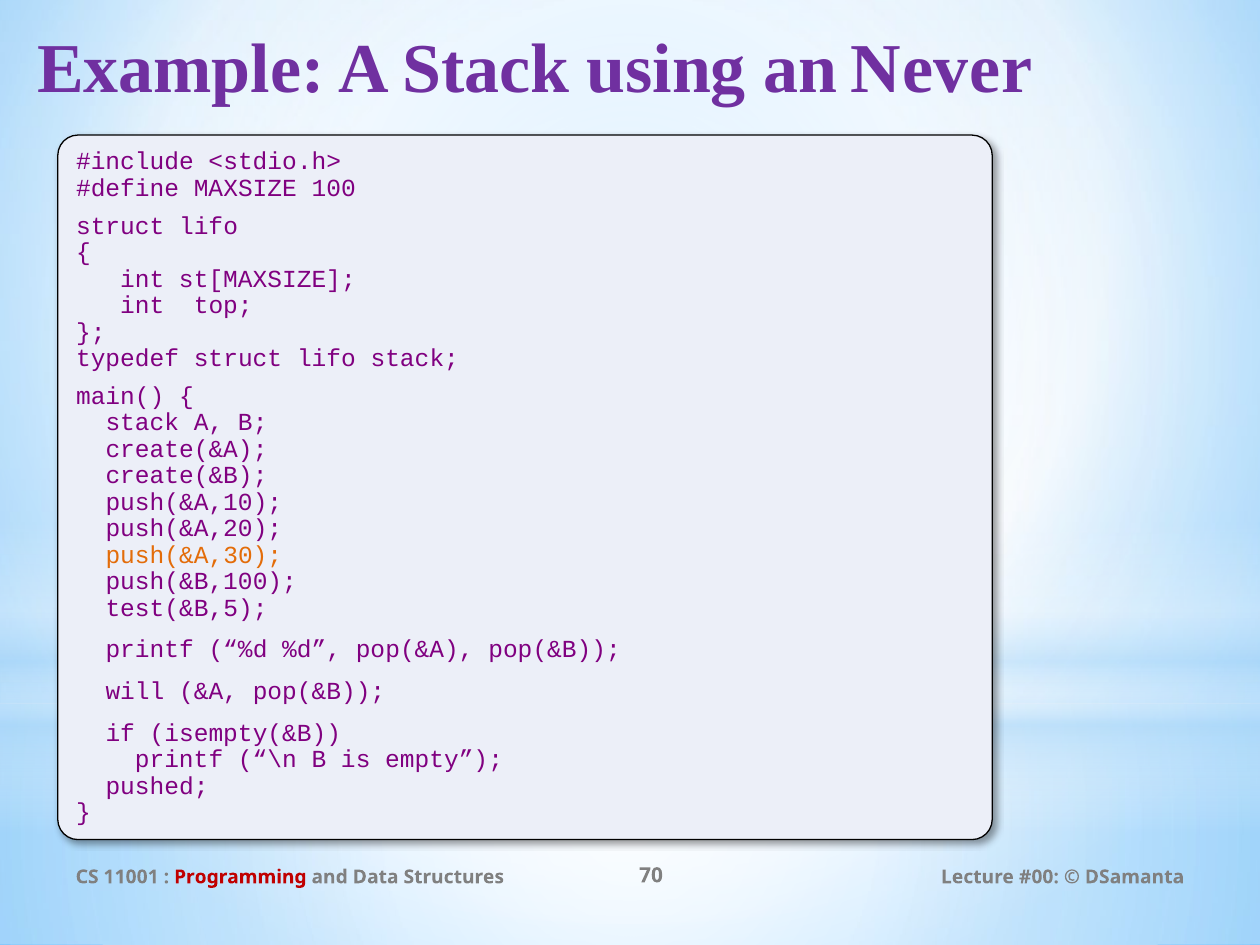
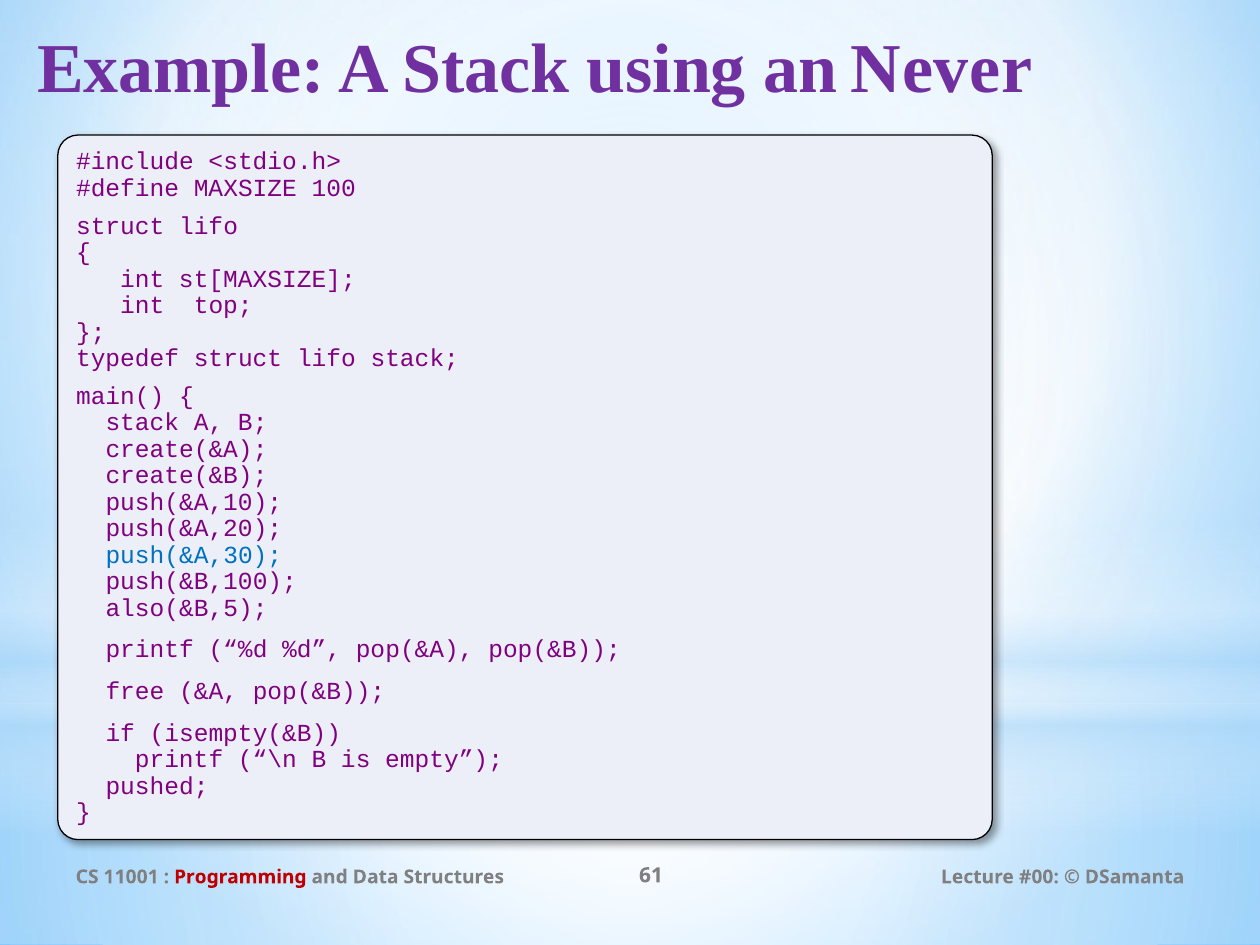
push(&A,30 colour: orange -> blue (194, 555)
test(&B,5: test(&B,5 -> also(&B,5 (186, 608)
will: will -> free (135, 691)
70: 70 -> 61 (651, 875)
